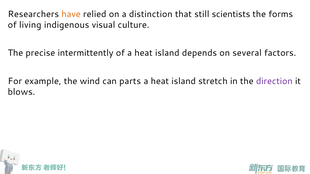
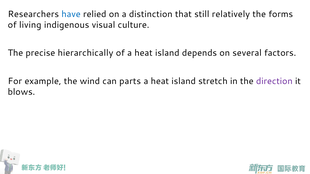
have colour: orange -> blue (71, 14)
scientists: scientists -> relatively (231, 14)
intermittently: intermittently -> hierarchically (85, 53)
